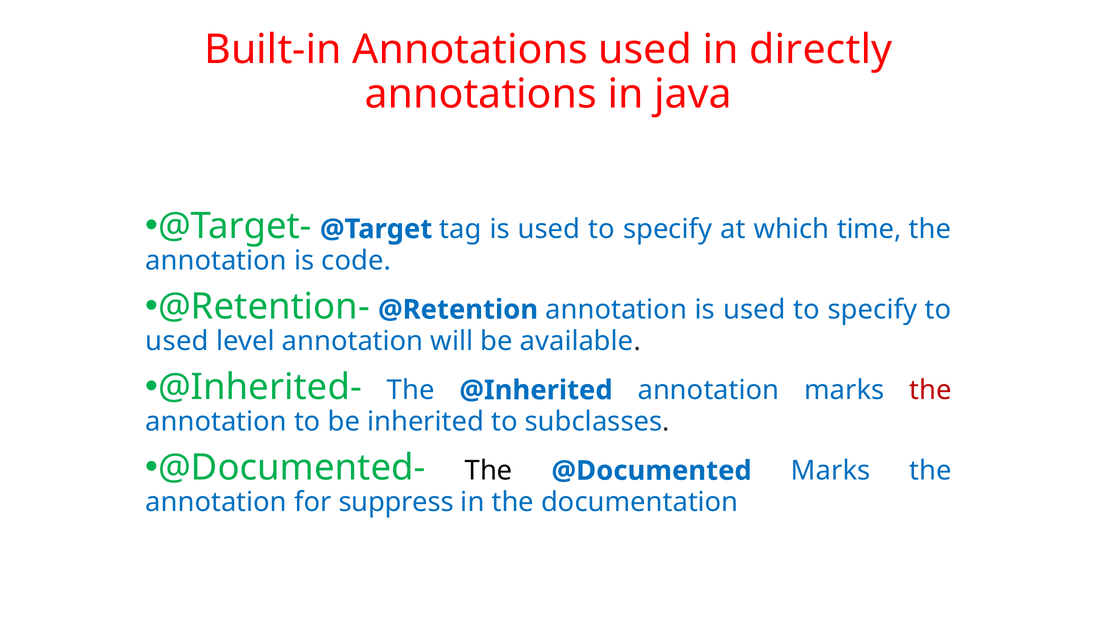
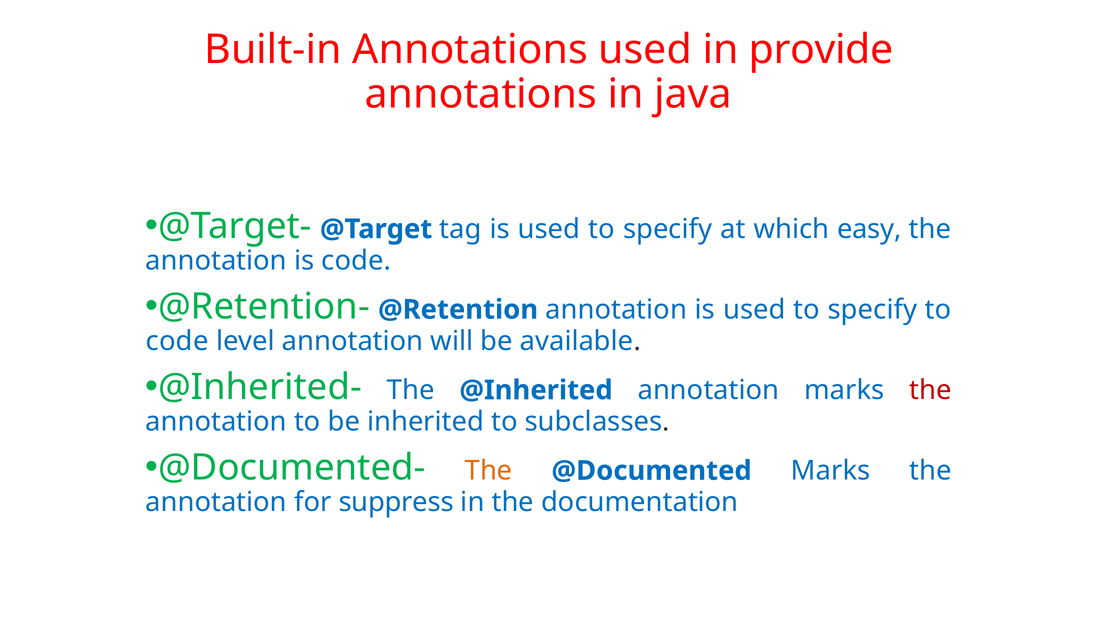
directly: directly -> provide (821, 50)
time: time -> easy (869, 229)
used: used -> code (177, 341)
The colour: black -> orange (489, 471)
